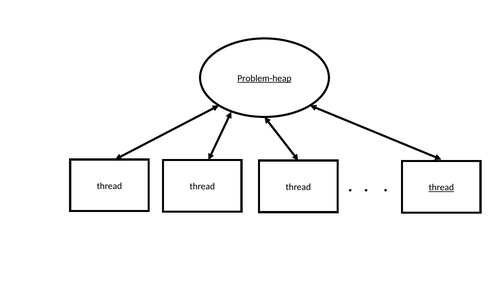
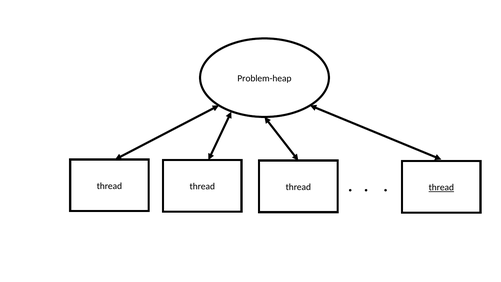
Problem-heap underline: present -> none (264, 78)
